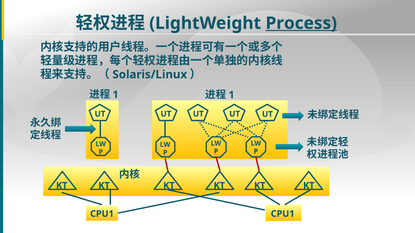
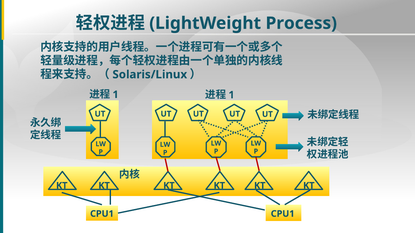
Process underline: present -> none (301, 23)
